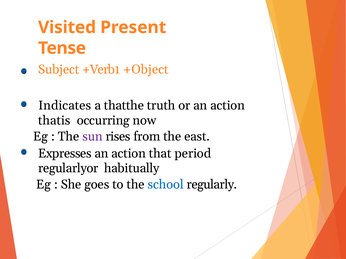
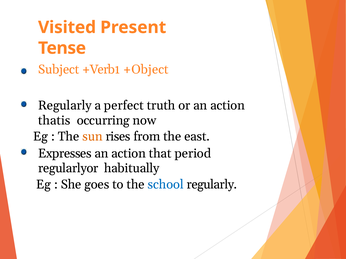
Indicates: Indicates -> Regularly (65, 106)
thatthe: thatthe -> perfect (124, 106)
sun colour: purple -> orange (92, 137)
